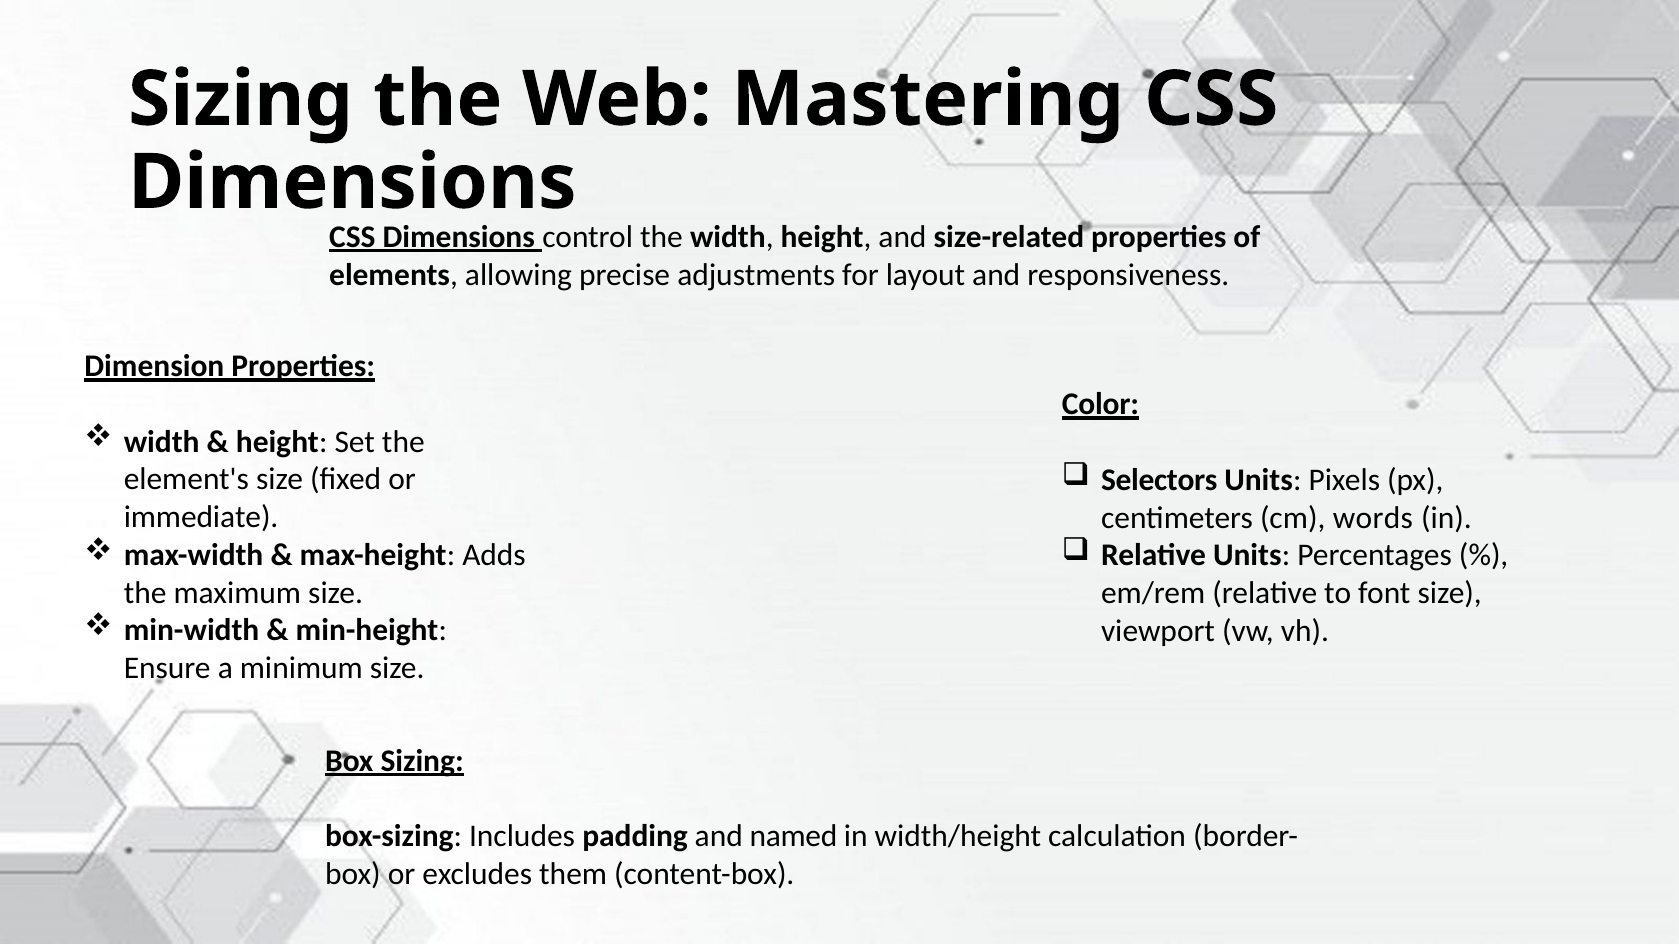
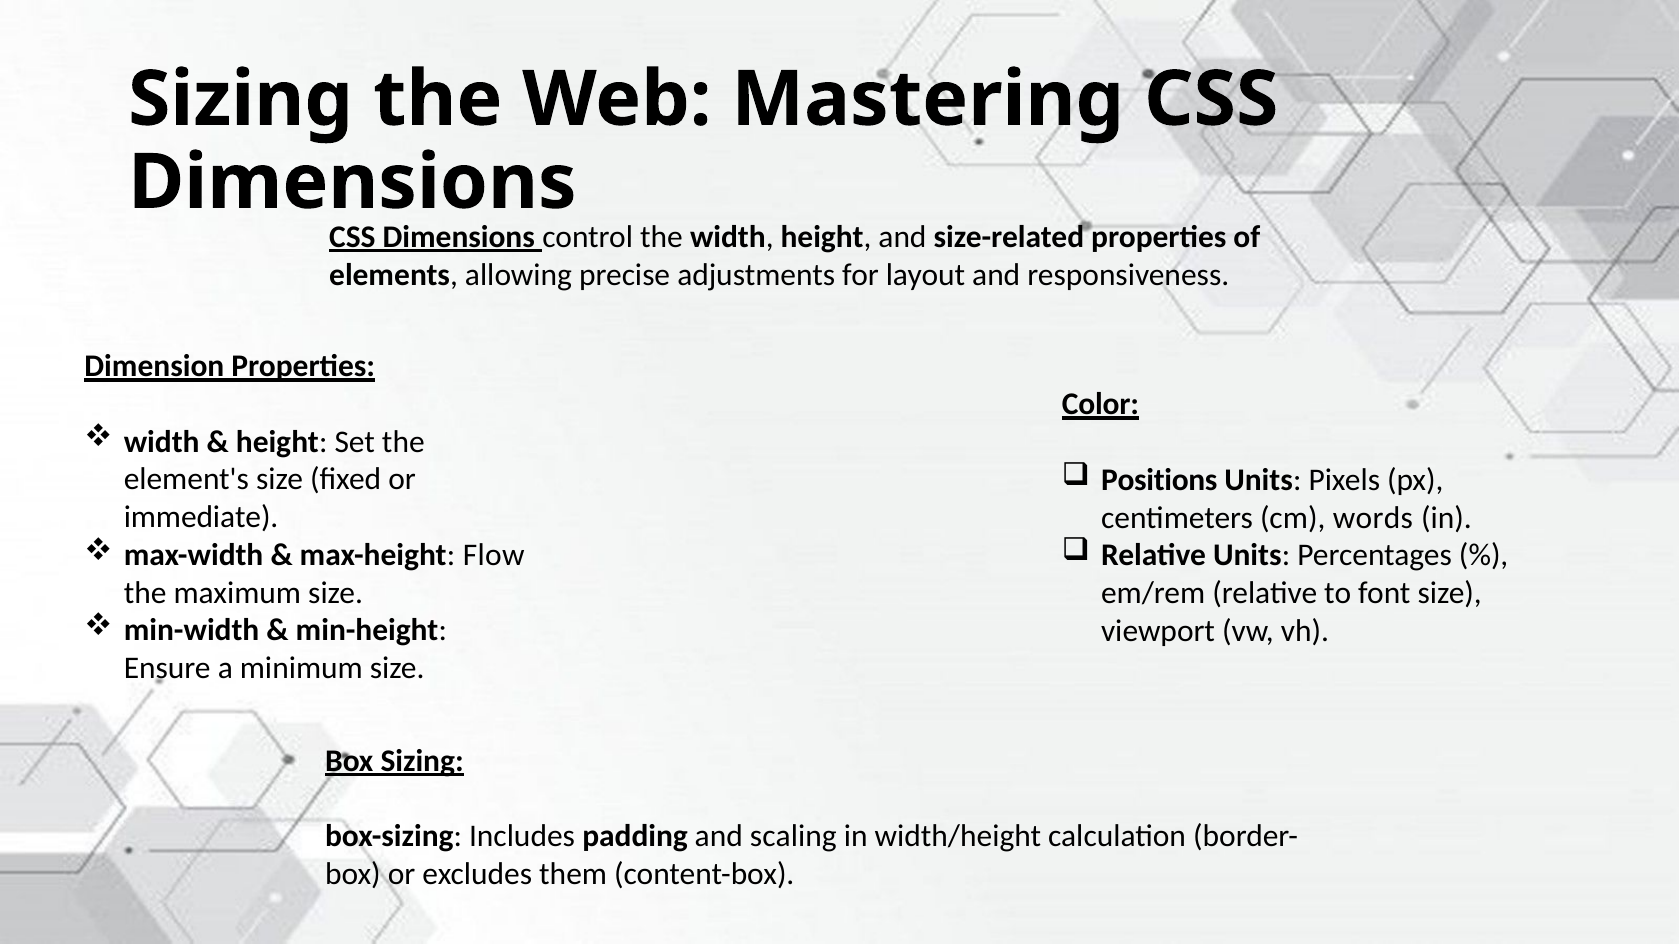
Selectors: Selectors -> Positions (1159, 480)
Adds: Adds -> Flow (494, 555)
named: named -> scaling (793, 837)
